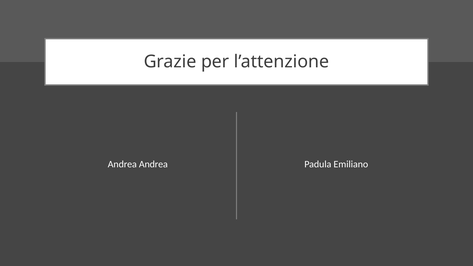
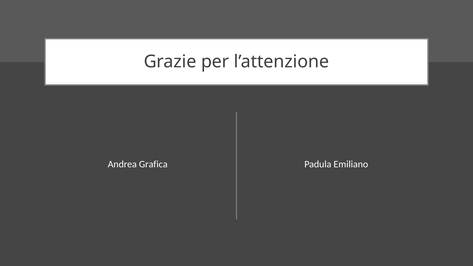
Andrea Andrea: Andrea -> Grafica (153, 164)
